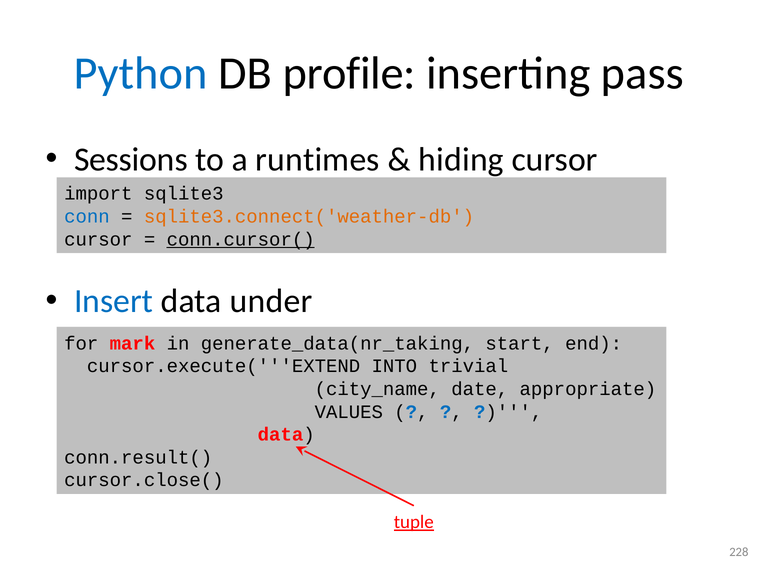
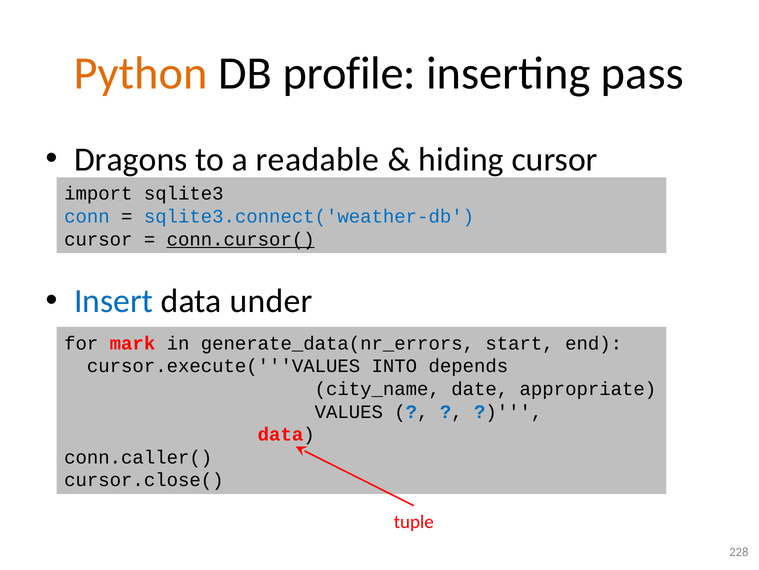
Python colour: blue -> orange (141, 73)
Sessions: Sessions -> Dragons (131, 159)
runtimes: runtimes -> readable (317, 159)
sqlite3.connect('weather-db colour: orange -> blue (309, 216)
generate_data(nr_taking: generate_data(nr_taking -> generate_data(nr_errors (337, 343)
cursor.execute('''EXTEND: cursor.execute('''EXTEND -> cursor.execute('''VALUES (224, 366)
trivial: trivial -> depends (468, 366)
conn.result(: conn.result( -> conn.caller( (138, 457)
tuple underline: present -> none (414, 521)
